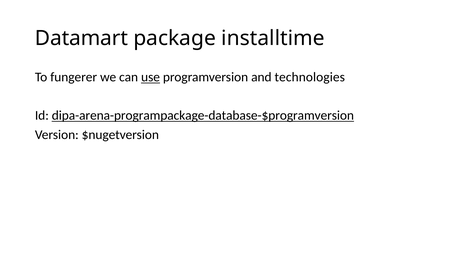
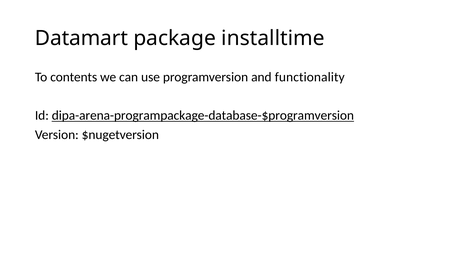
fungerer: fungerer -> contents (74, 77)
use underline: present -> none (151, 77)
technologies: technologies -> functionality (310, 77)
